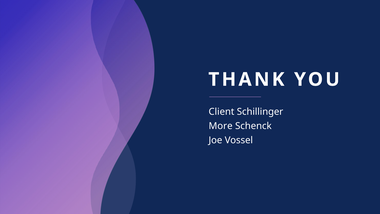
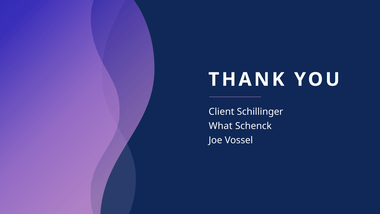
More: More -> What (221, 126)
